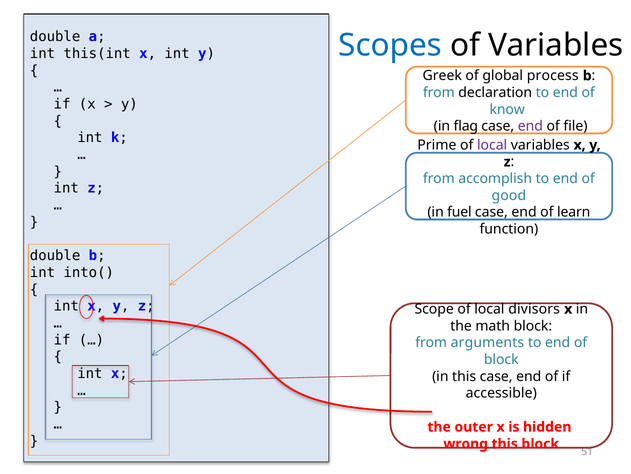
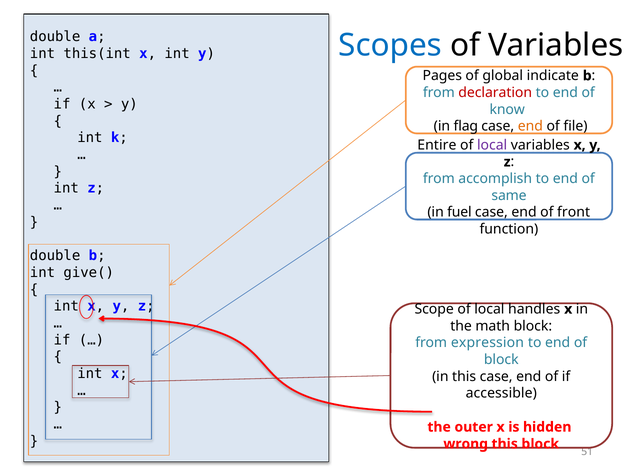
Greek: Greek -> Pages (442, 76)
process: process -> indicate (553, 76)
declaration colour: black -> red (495, 92)
end colour: purple -> orange (530, 126)
Prime: Prime -> Entire (437, 145)
good: good -> same (509, 195)
learn: learn -> front (574, 212)
into(: into( -> give( (89, 272)
divisors: divisors -> handles (534, 309)
arguments: arguments -> expression (487, 342)
